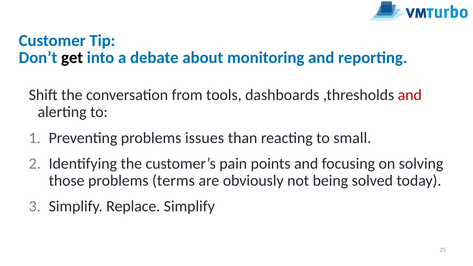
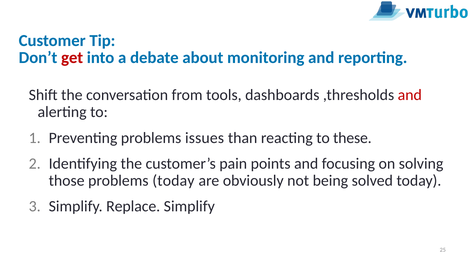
get colour: black -> red (72, 58)
small: small -> these (352, 138)
problems terms: terms -> today (173, 181)
